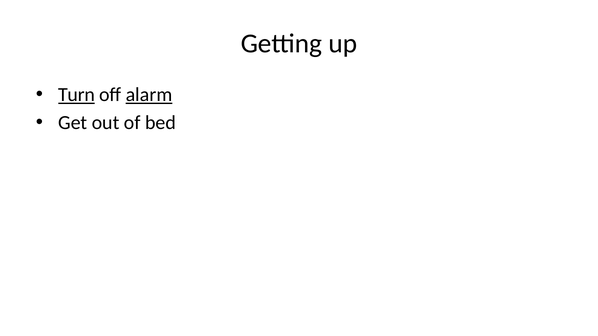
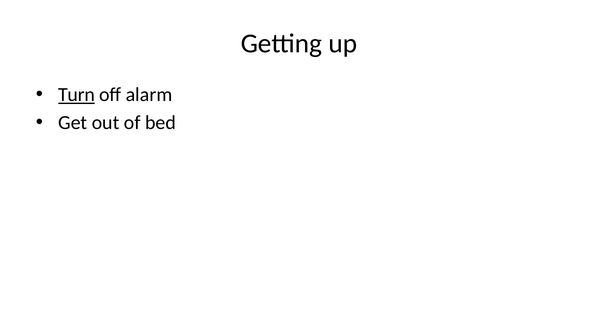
alarm underline: present -> none (149, 95)
